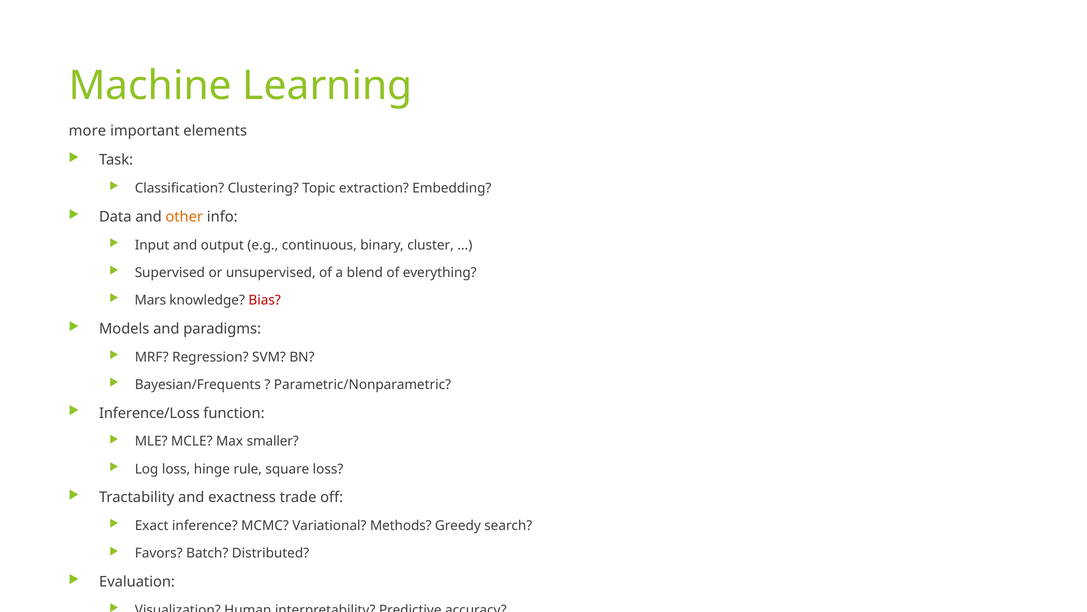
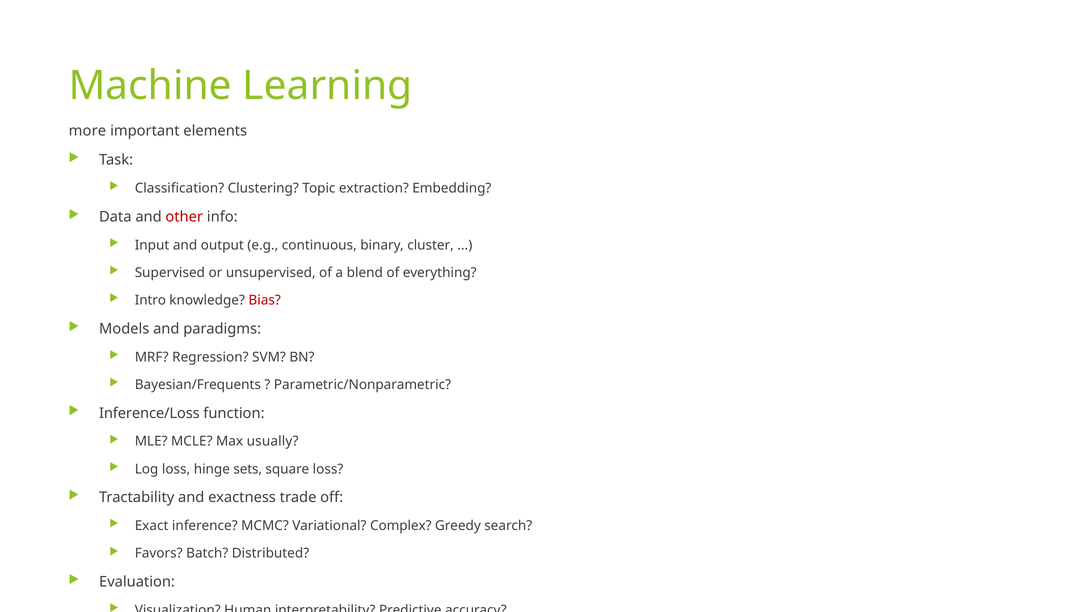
other colour: orange -> red (184, 217)
Mars: Mars -> Intro (150, 300)
smaller: smaller -> usually (273, 441)
rule: rule -> sets (248, 469)
Methods: Methods -> Complex (401, 525)
